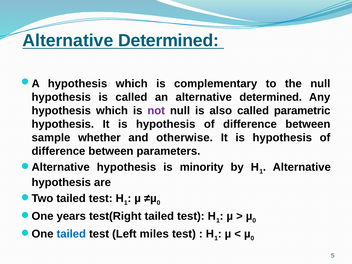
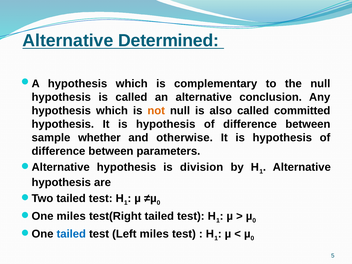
an alternative determined: determined -> conclusion (271, 97)
not colour: purple -> orange (156, 111)
parametric: parametric -> committed (302, 111)
minority: minority -> division (202, 167)
years: years -> miles (71, 216)
